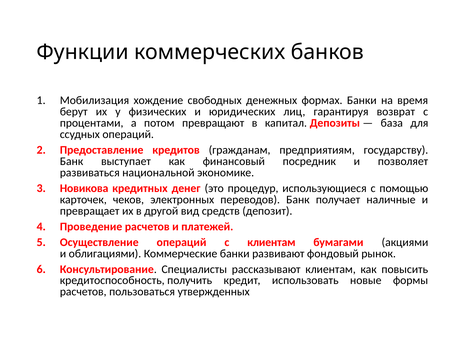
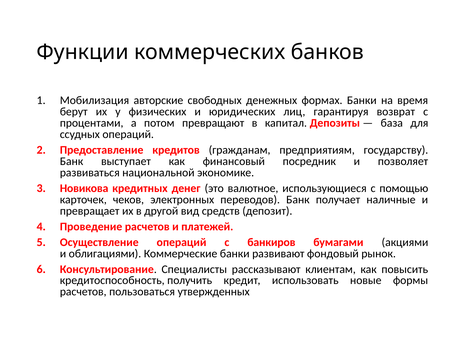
хождение: хождение -> авторские (158, 100)
процедур: процедур -> валютное (253, 188)
с клиентам: клиентам -> банкиров (271, 242)
